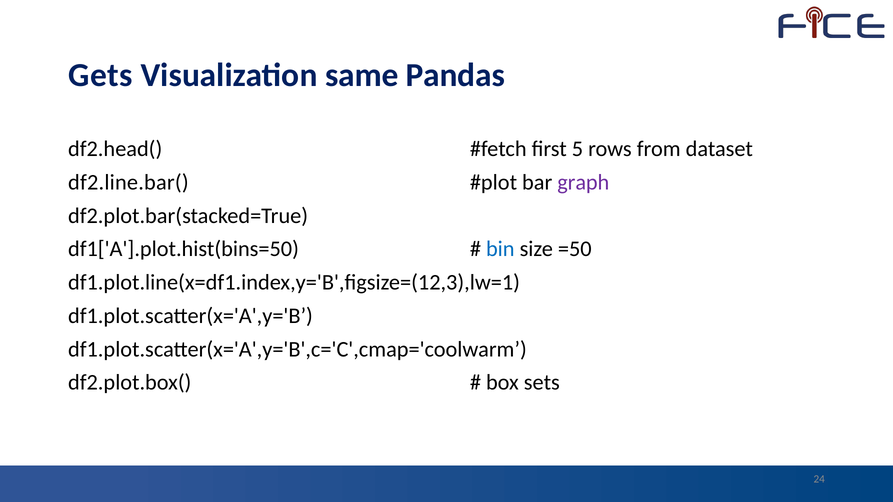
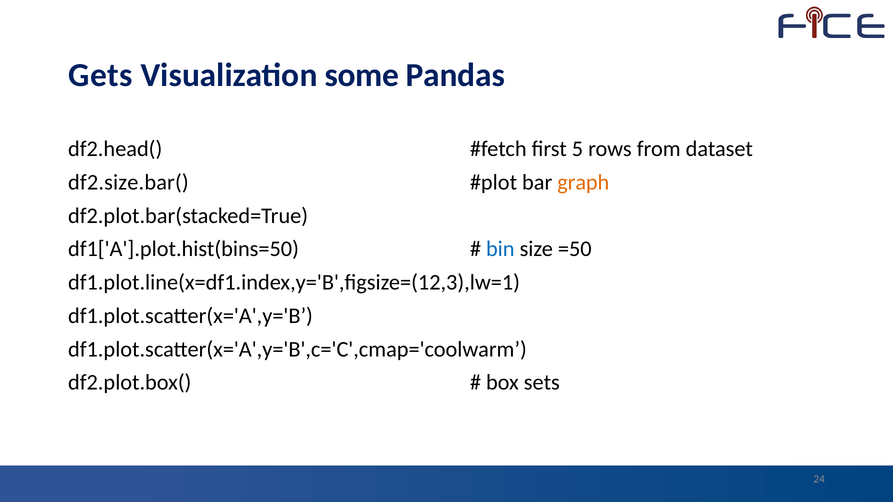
same: same -> some (362, 75)
df2.line.bar(: df2.line.bar( -> df2.size.bar( (128, 182)
graph colour: purple -> orange (583, 182)
